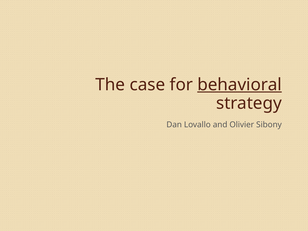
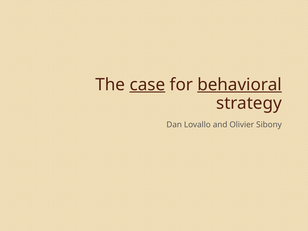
case underline: none -> present (147, 85)
